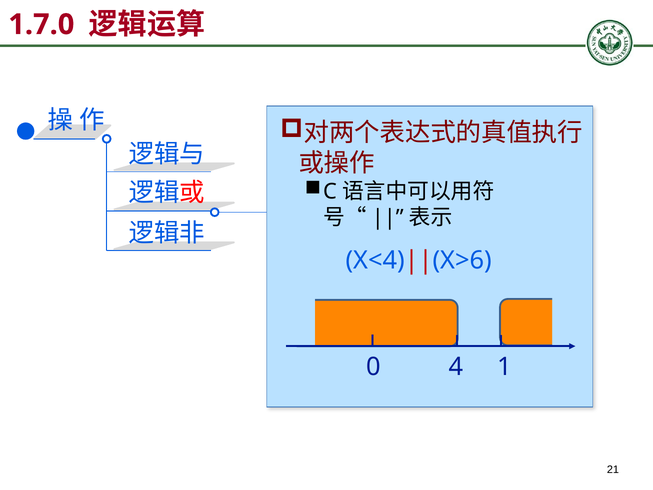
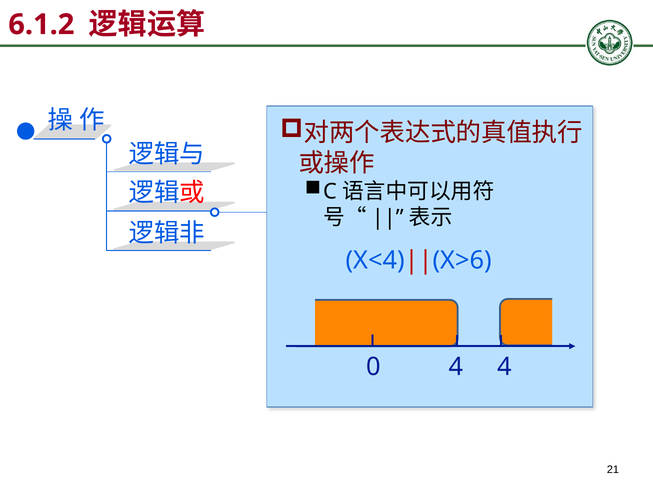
1.7.0: 1.7.0 -> 6.1.2 (41, 25)
4 1: 1 -> 4 (504, 367)
